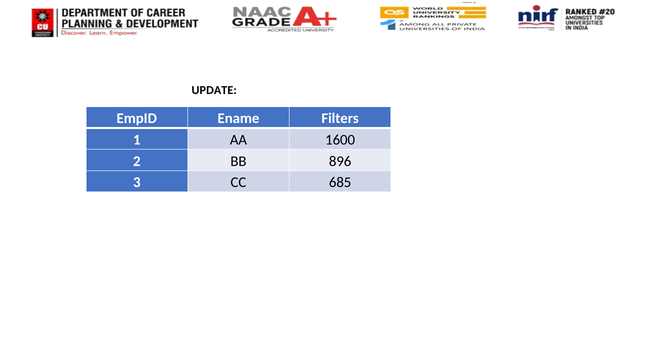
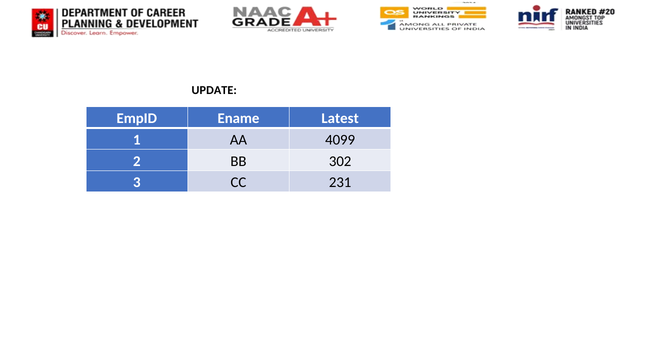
Filters: Filters -> Latest (340, 119)
1600: 1600 -> 4099 (340, 140)
896: 896 -> 302 (340, 161)
685: 685 -> 231 (340, 183)
